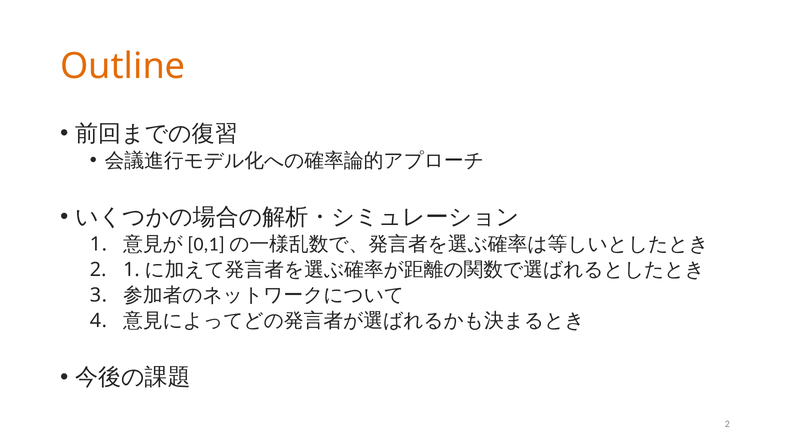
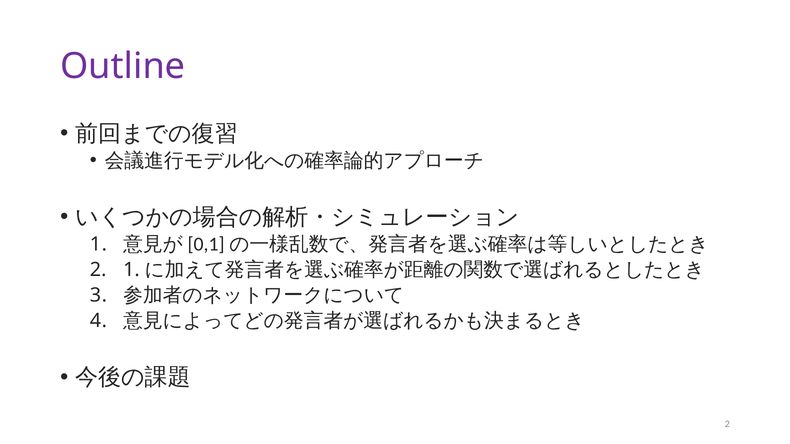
Outline colour: orange -> purple (123, 66)
